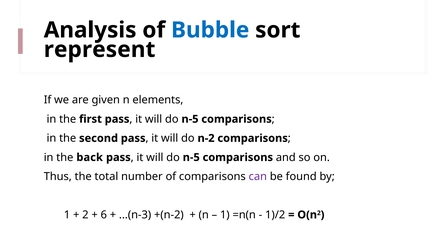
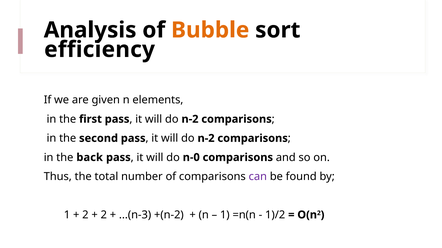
Bubble colour: blue -> orange (210, 30)
represent: represent -> efficiency (100, 50)
n-5: n-5 -> n-2 (190, 119)
n-5: n-5 -> n-0 (191, 158)
6: 6 -> 2 (104, 215)
